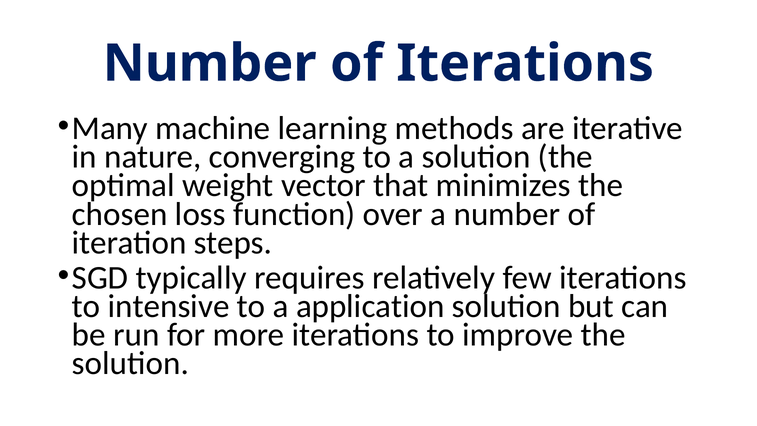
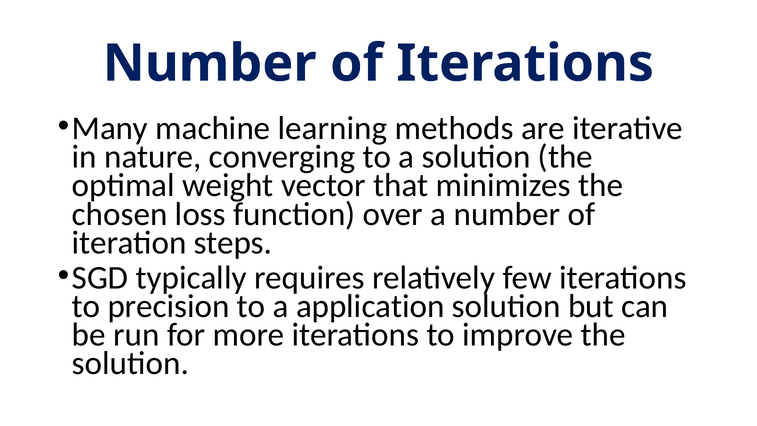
intensive: intensive -> precision (169, 306)
